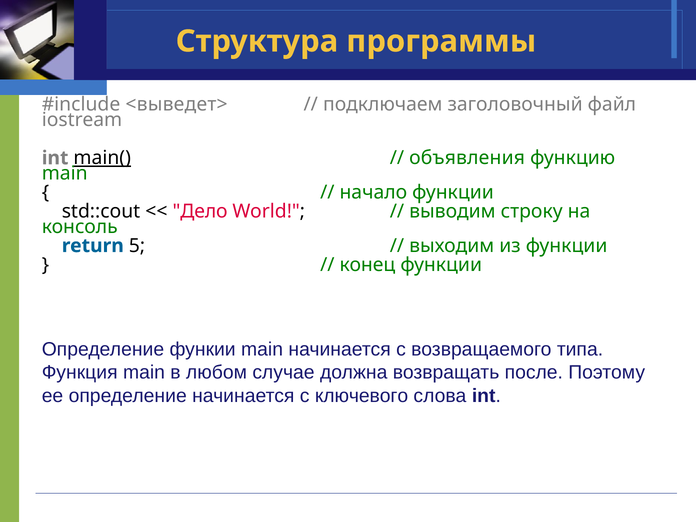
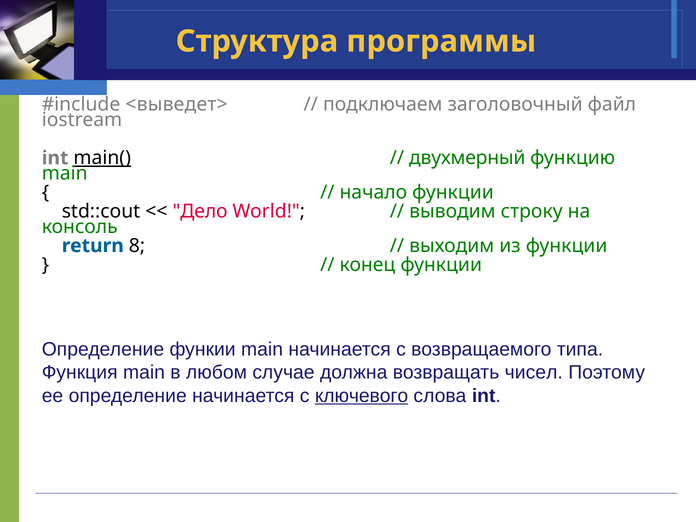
объявления: объявления -> двухмерный (467, 158)
5: 5 -> 8 (137, 246)
после: после -> чисел (534, 372)
ключевого underline: none -> present (362, 396)
